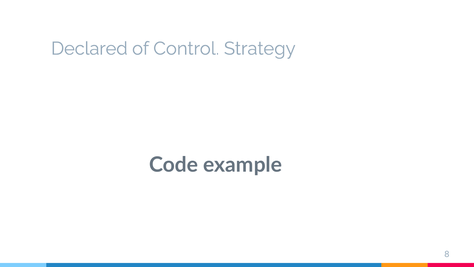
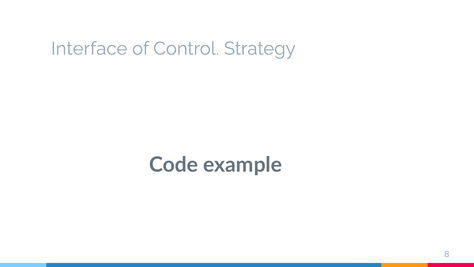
Declared: Declared -> Interface (89, 49)
